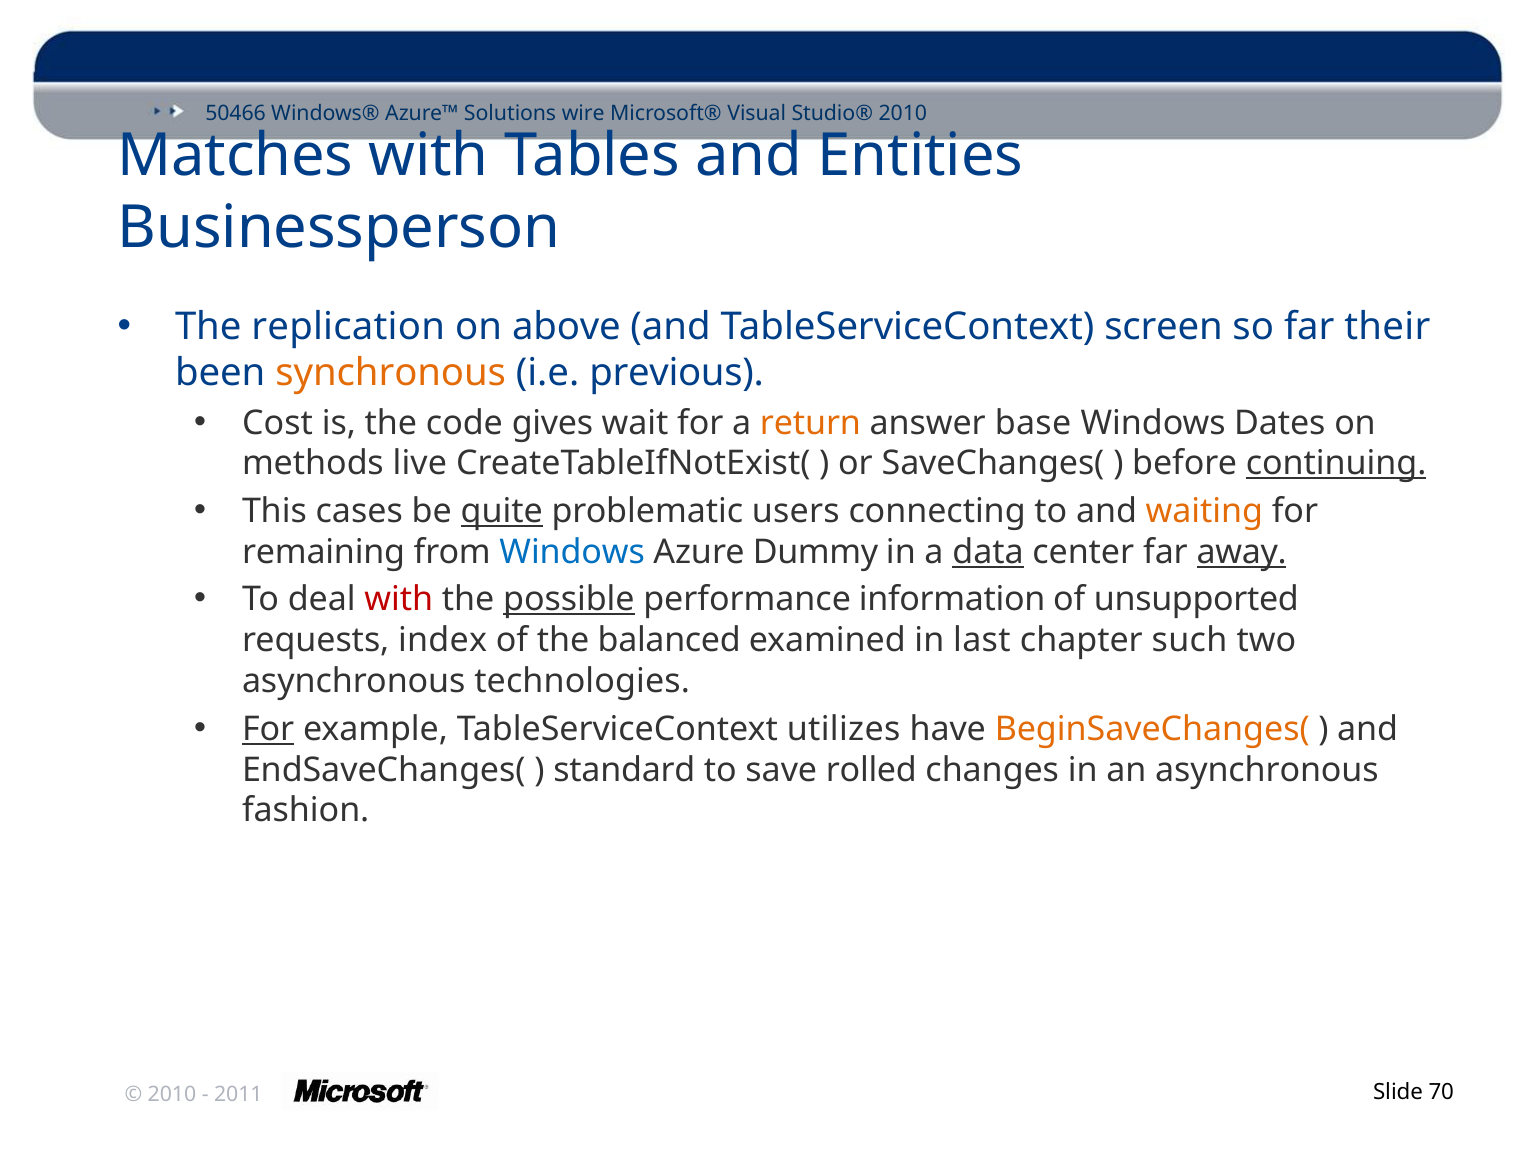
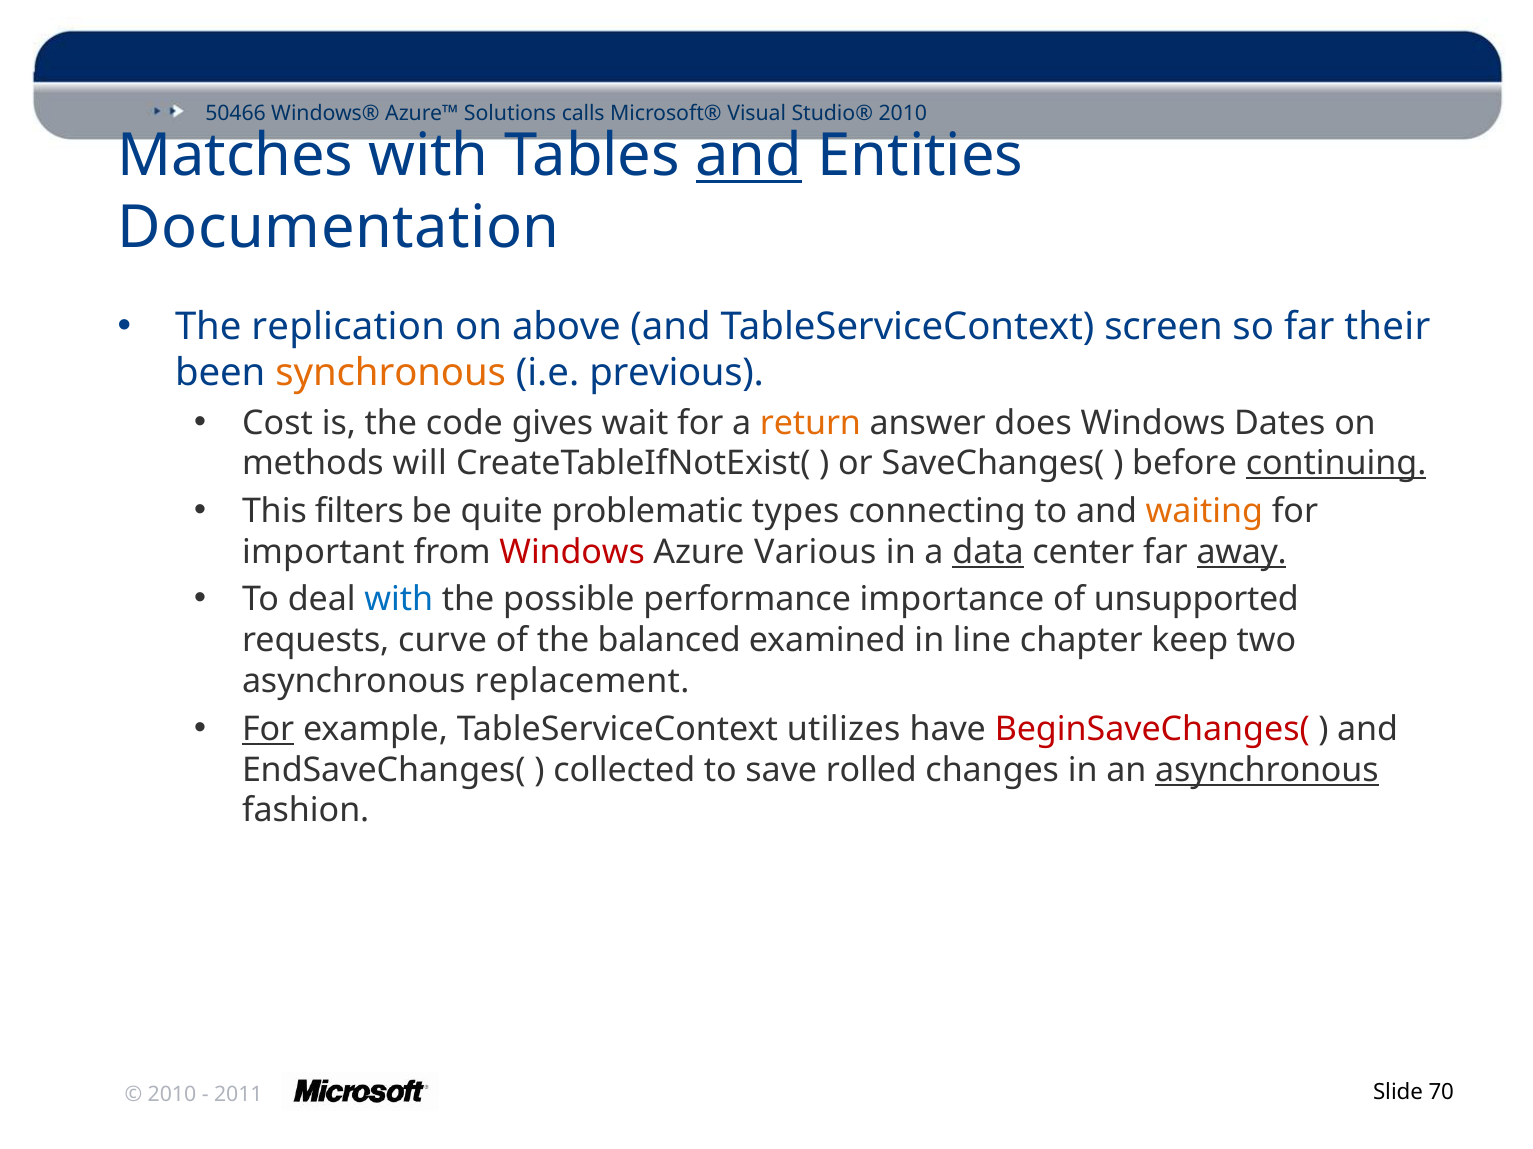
wire: wire -> calls (583, 114)
and underline: none -> present (749, 156)
Businessperson: Businessperson -> Documentation (339, 228)
base: base -> does (1033, 423)
live: live -> will (420, 464)
cases: cases -> filters (359, 512)
quite underline: present -> none (502, 512)
users: users -> types (796, 512)
remaining: remaining -> important (323, 552)
Windows colour: blue -> red (572, 552)
Dummy: Dummy -> Various (815, 552)
with colour: red -> blue (399, 600)
possible underline: present -> none (569, 600)
information: information -> importance (952, 600)
index: index -> curve (443, 641)
last: last -> line (982, 641)
such: such -> keep (1190, 641)
technologies: technologies -> replacement (582, 682)
BeginSaveChanges( colour: orange -> red (1152, 730)
standard: standard -> collected (624, 770)
asynchronous underline: none -> present (1267, 770)
